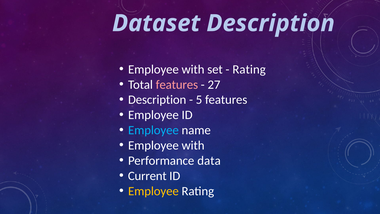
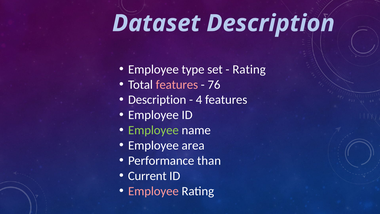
with: with -> type (193, 69)
27: 27 -> 76 (214, 84)
5: 5 -> 4 (199, 100)
Employee colour: light blue -> light green (153, 130)
with: with -> area (193, 145)
data: data -> than (209, 160)
Employee colour: yellow -> pink (153, 191)
